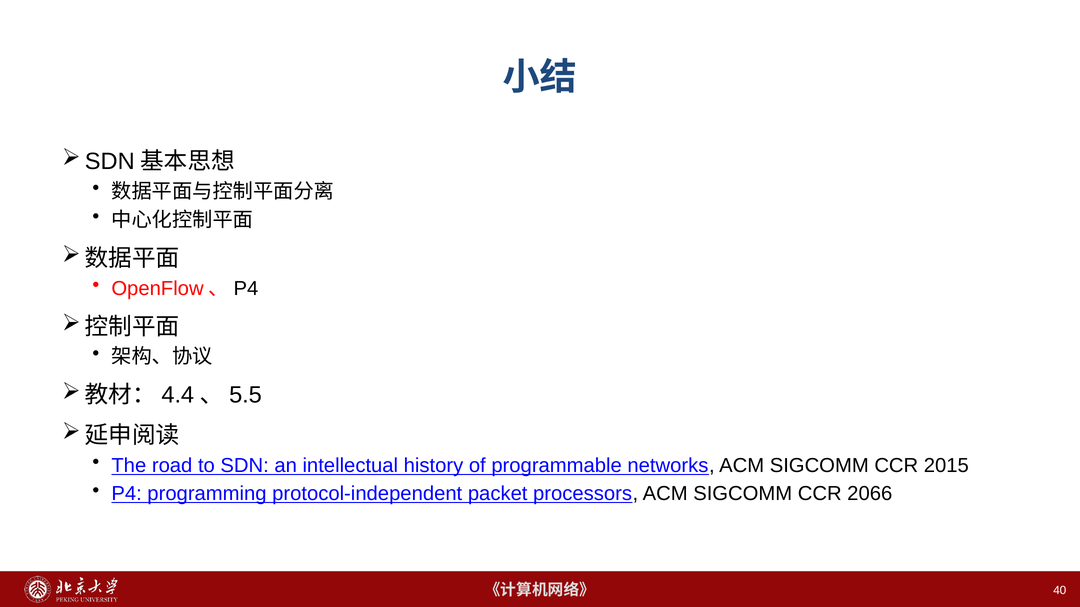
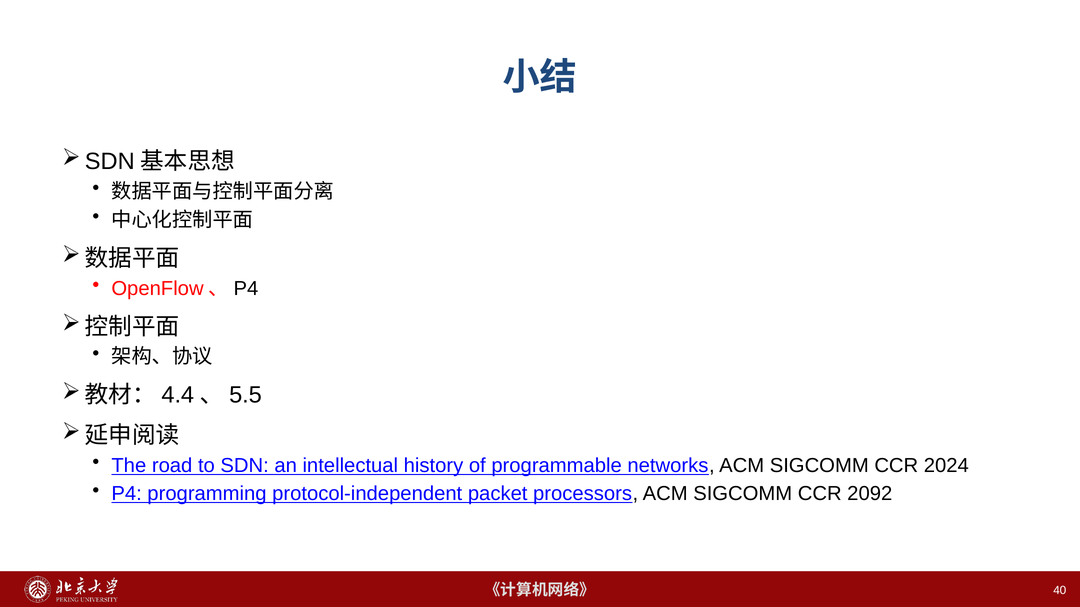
2015: 2015 -> 2024 (946, 466)
2066: 2066 -> 2092 (870, 494)
